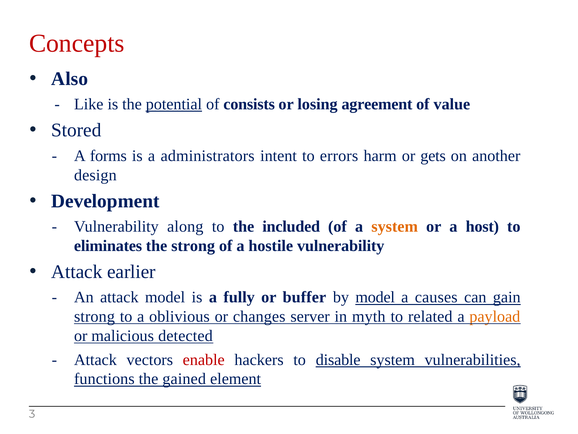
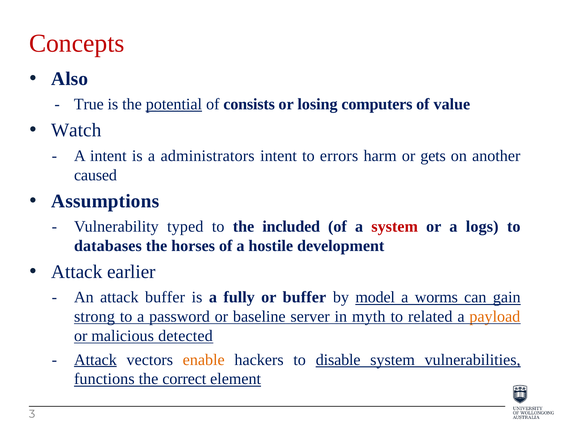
Like: Like -> True (89, 104)
agreement: agreement -> computers (377, 104)
Stored: Stored -> Watch (76, 130)
A forms: forms -> intent (108, 156)
design: design -> caused (95, 175)
Development: Development -> Assumptions (105, 201)
along: along -> typed (185, 226)
system colour: orange -> red (395, 226)
host: host -> logs (482, 226)
eliminates: eliminates -> databases (108, 246)
the strong: strong -> horses (193, 246)
hostile vulnerability: vulnerability -> development (341, 246)
attack model: model -> buffer (165, 297)
causes: causes -> worms (436, 297)
oblivious: oblivious -> password (179, 316)
changes: changes -> baseline (259, 316)
Attack underline: none -> present (95, 359)
enable colour: red -> orange (204, 359)
gained: gained -> correct (184, 379)
